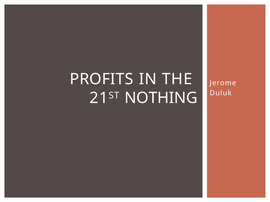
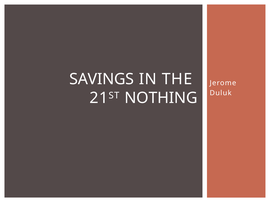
PROFITS: PROFITS -> SAVINGS (102, 79)
